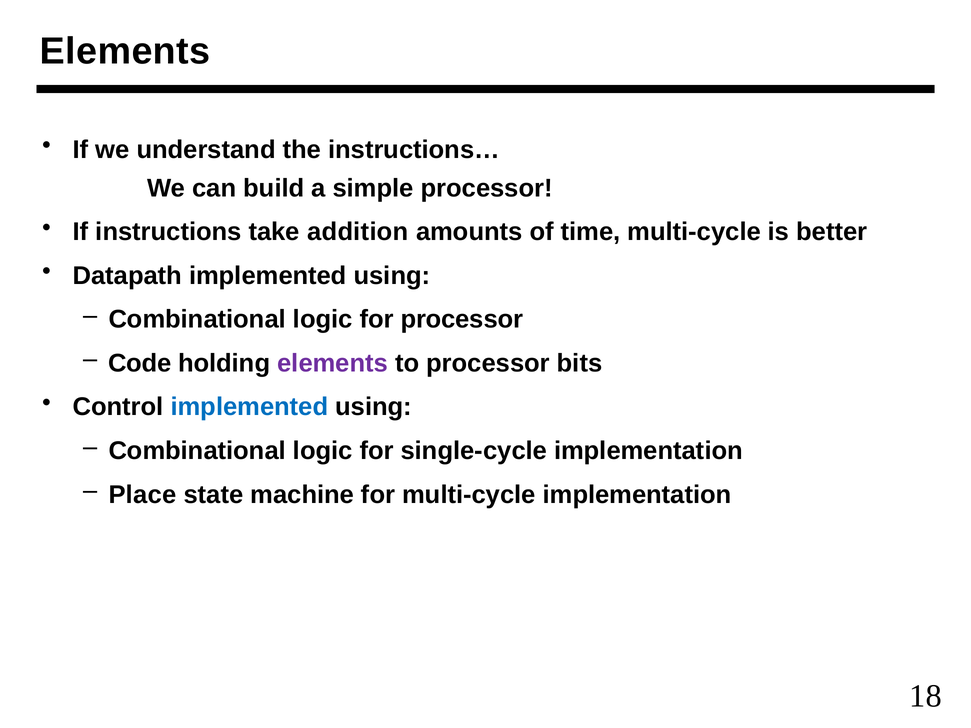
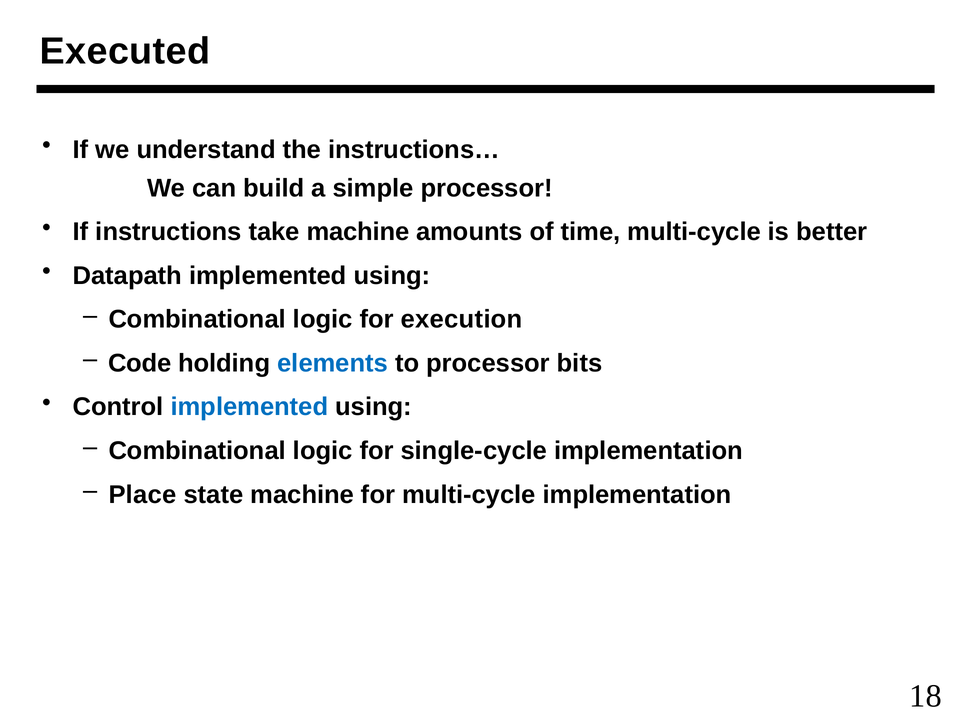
Elements: Elements -> Executed (125, 51)
take addition: addition -> machine (358, 232)
for processor: processor -> execution (462, 320)
elements colour: purple -> blue (333, 363)
